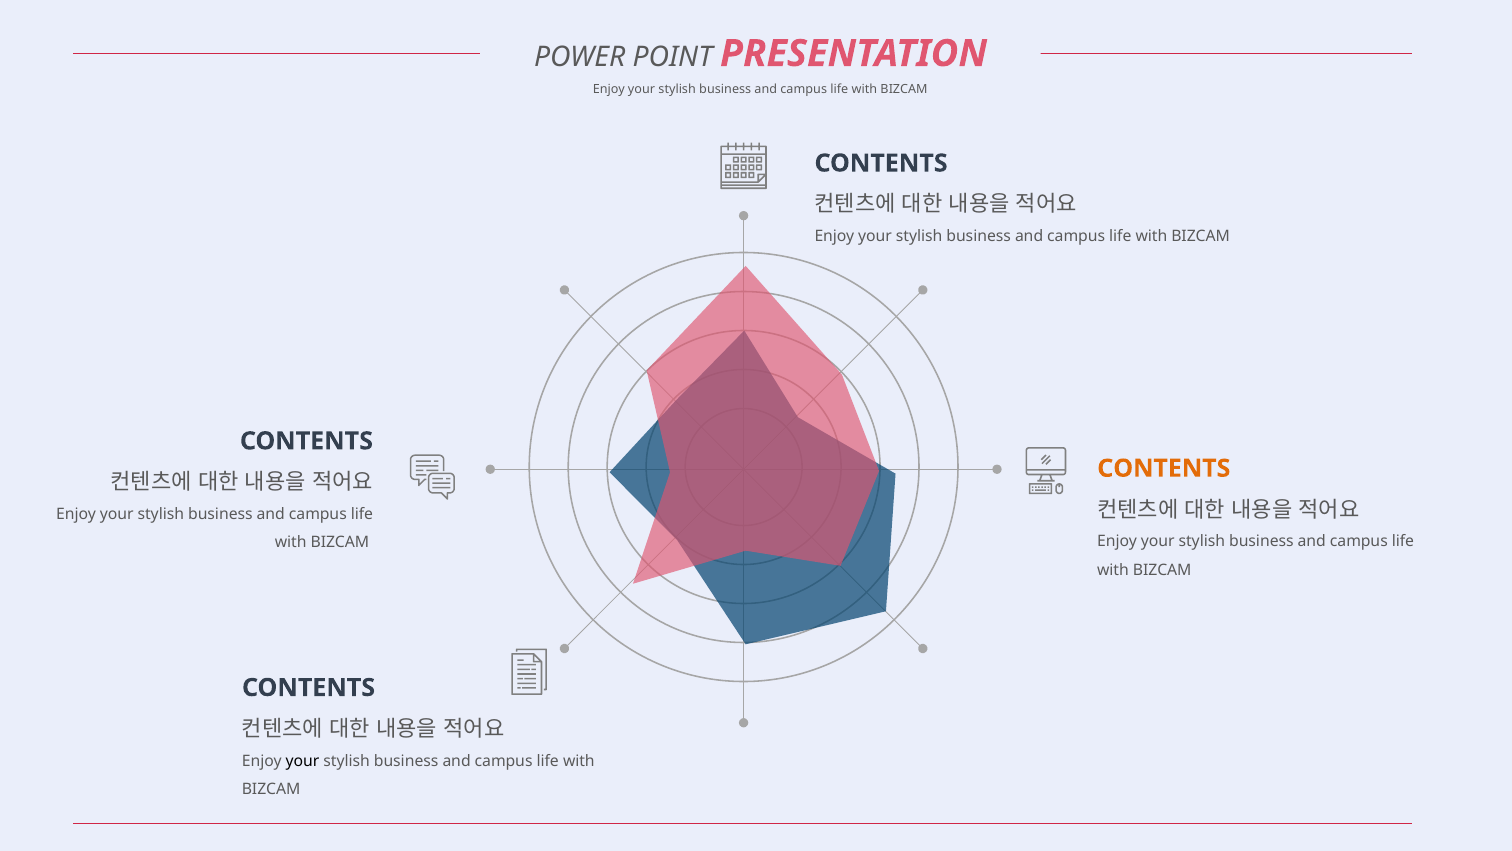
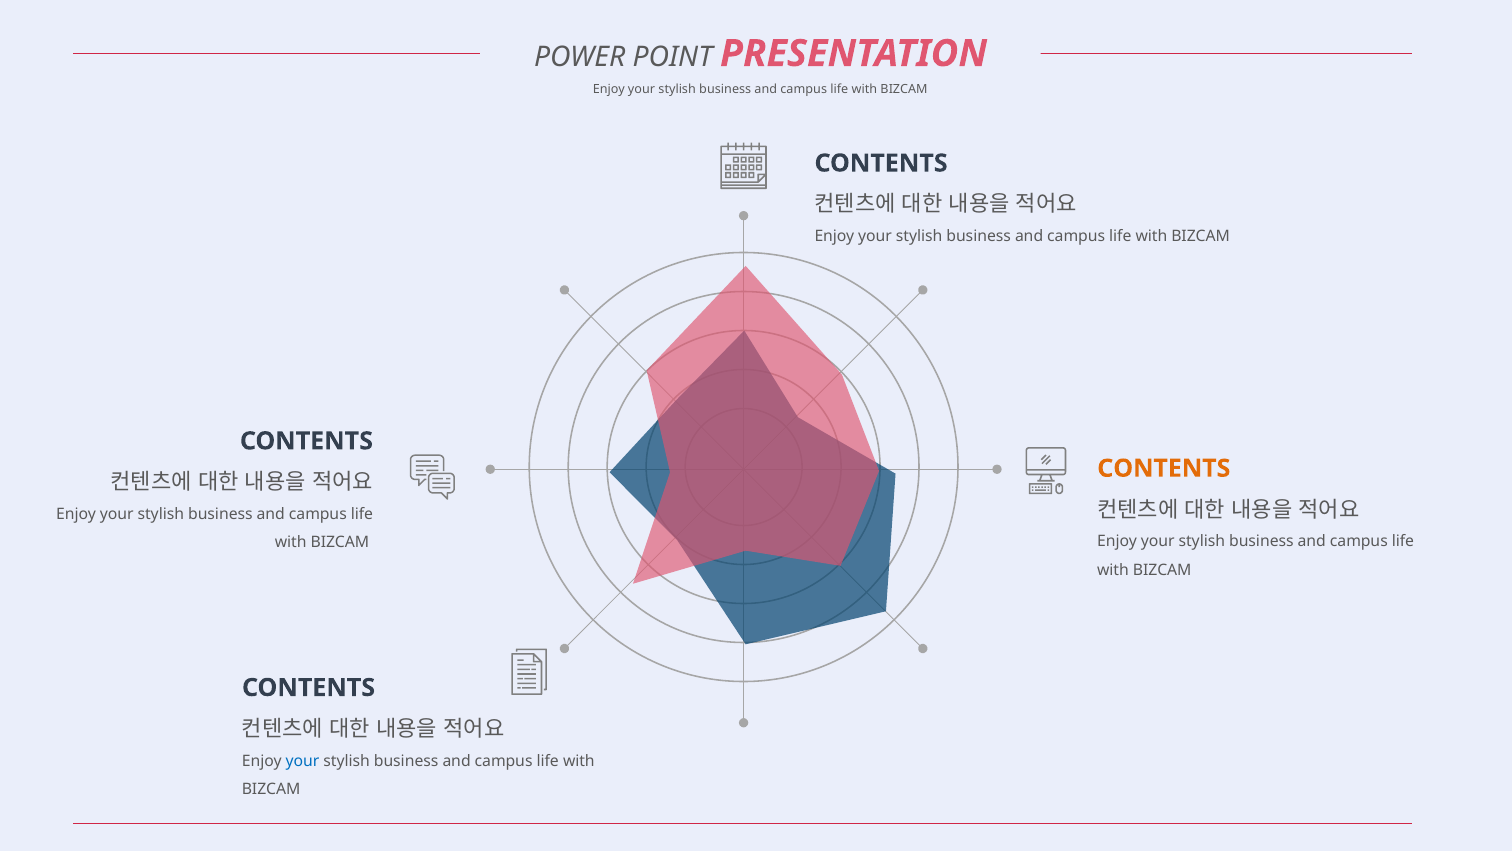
your colour: black -> blue (303, 760)
